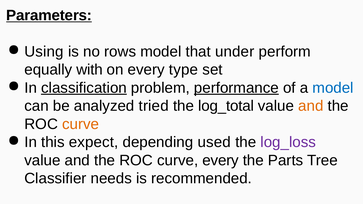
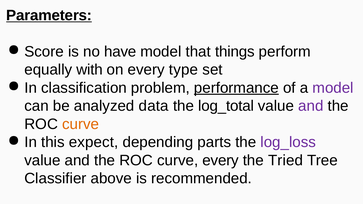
Using: Using -> Score (44, 52)
rows: rows -> have (120, 52)
under: under -> things (235, 52)
classification underline: present -> none (84, 88)
model colour: blue -> purple (333, 88)
tried: tried -> data (154, 106)
and colour: orange -> purple (311, 106)
used: used -> parts (214, 142)
Parts: Parts -> Tried (286, 161)
needs: needs -> above (111, 179)
